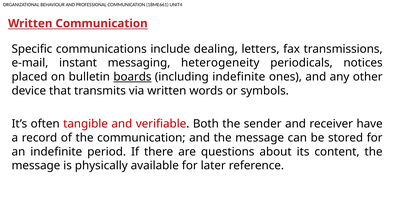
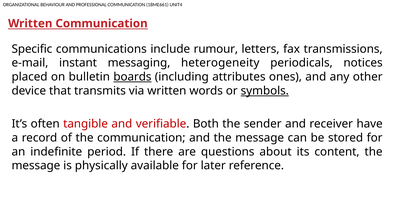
dealing: dealing -> rumour (216, 49)
including indefinite: indefinite -> attributes (239, 77)
symbols underline: none -> present (265, 91)
